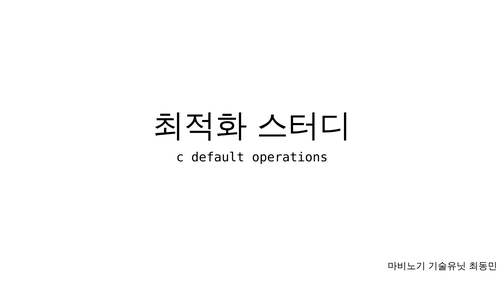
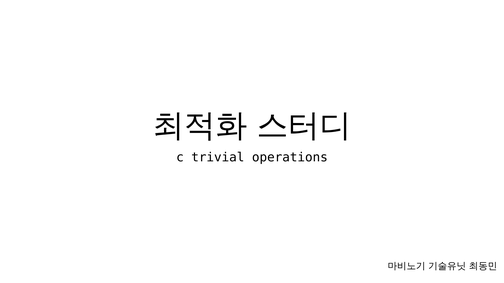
default: default -> trivial (218, 158)
